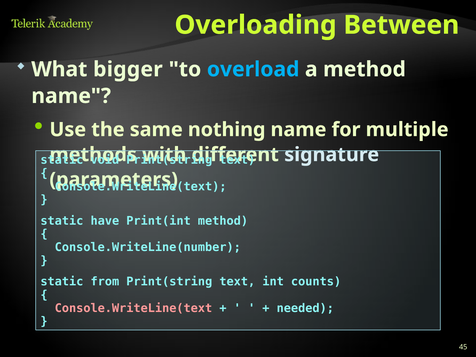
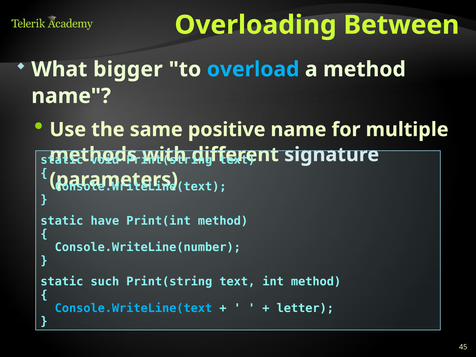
nothing: nothing -> positive (227, 130)
from: from -> such (105, 282)
int counts: counts -> method (316, 282)
Console.WriteLine(text colour: pink -> light blue (133, 308)
needed: needed -> letter (305, 308)
